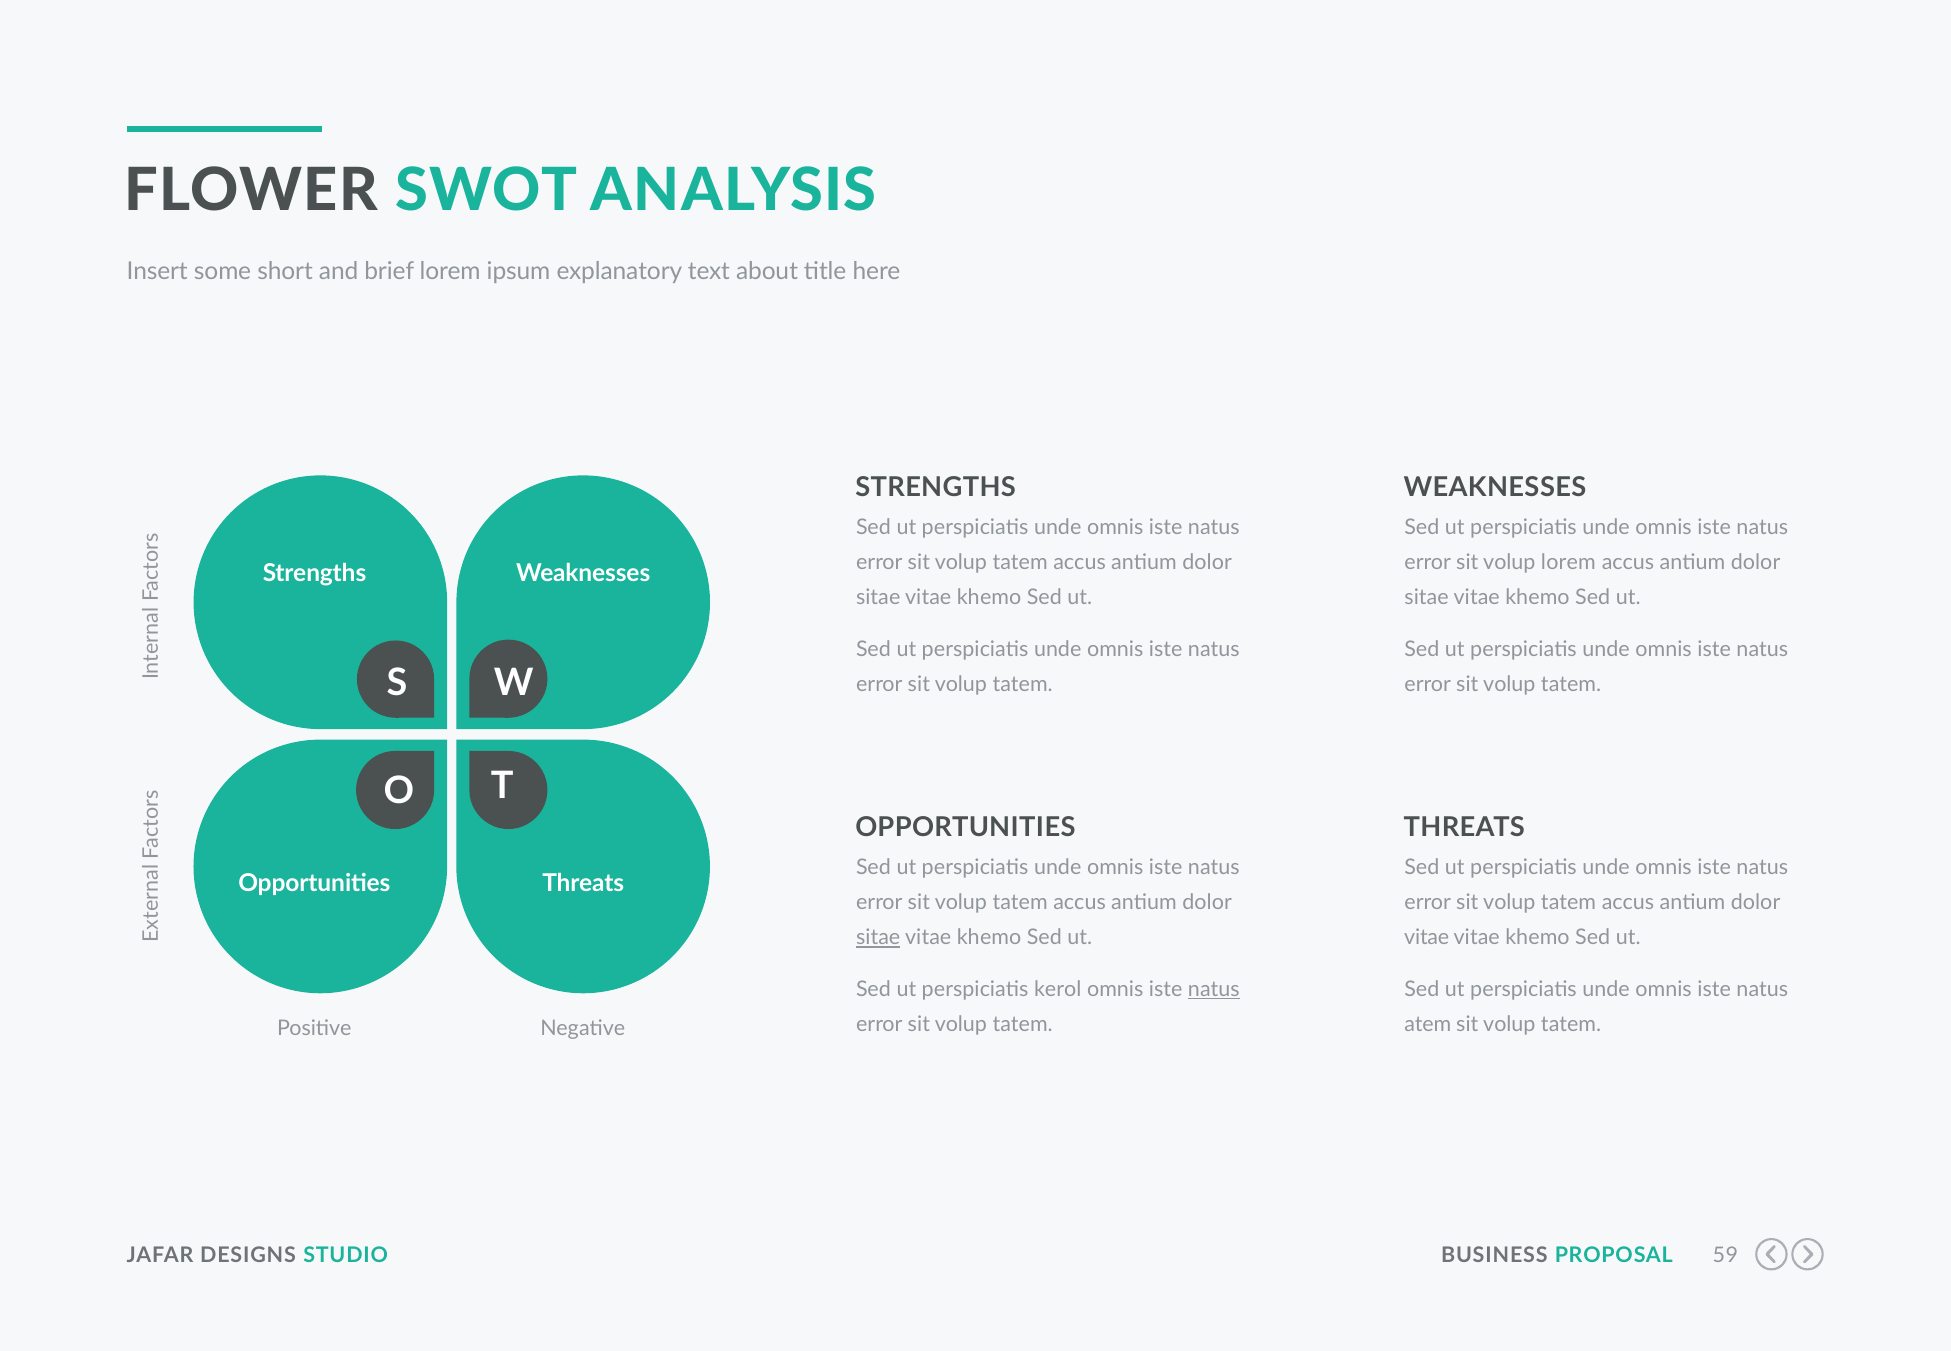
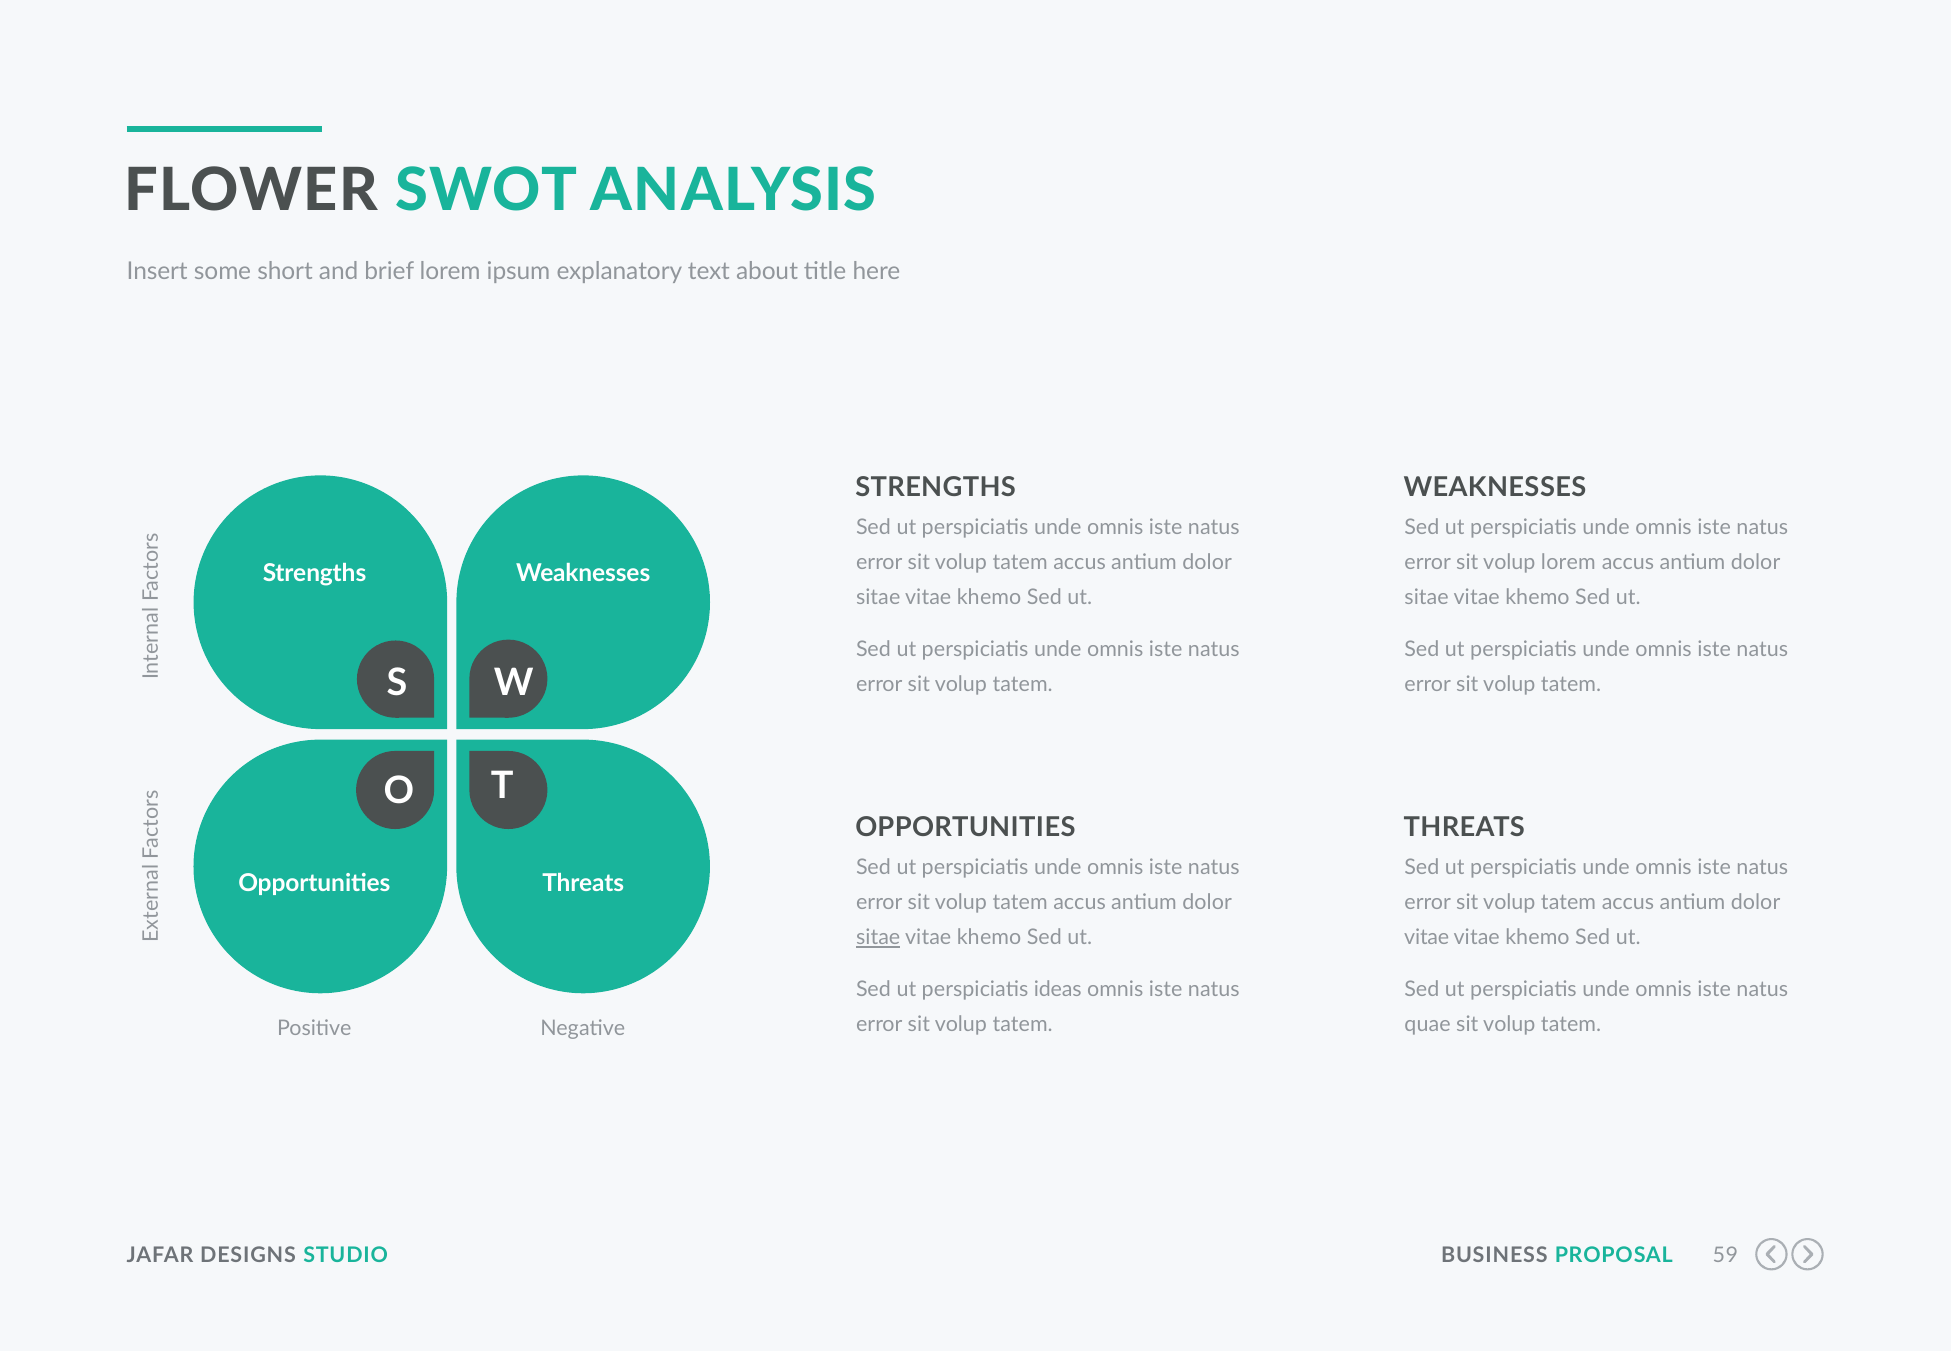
kerol: kerol -> ideas (1058, 989)
natus underline: present -> none (1214, 989)
atem: atem -> quae (1428, 1024)
